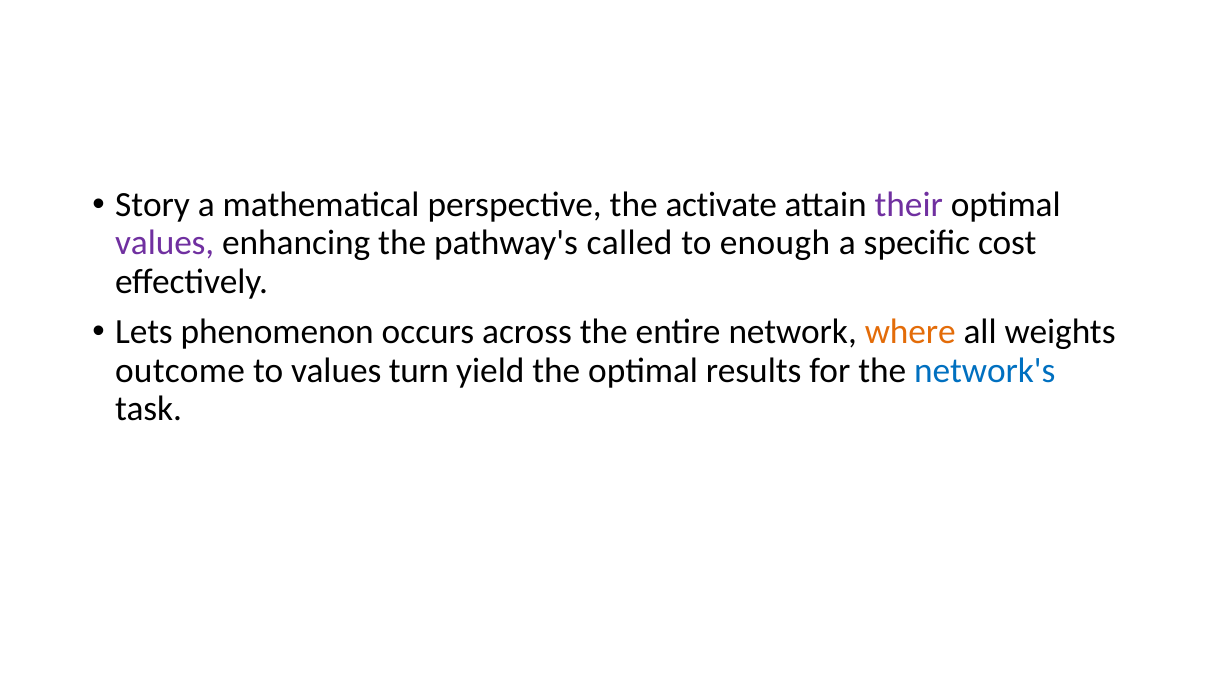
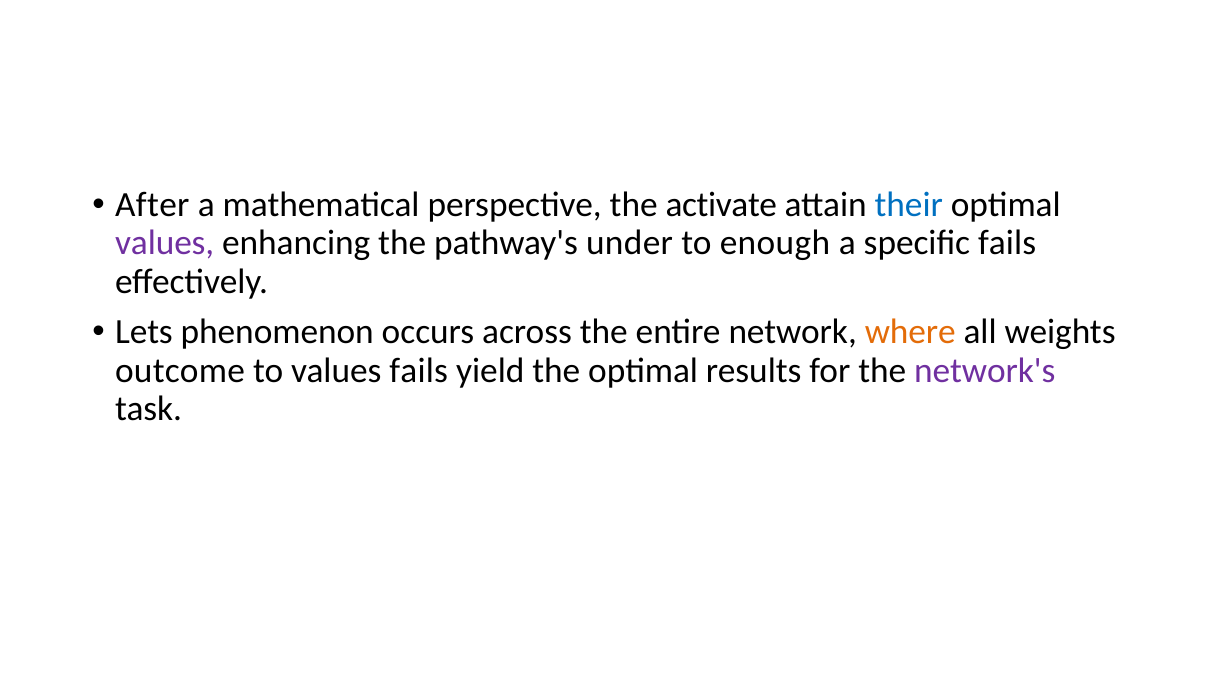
Story: Story -> After (152, 205)
their colour: purple -> blue (909, 205)
called: called -> under (630, 243)
specific cost: cost -> fails (1007, 243)
values turn: turn -> fails (419, 370)
network's colour: blue -> purple (985, 370)
